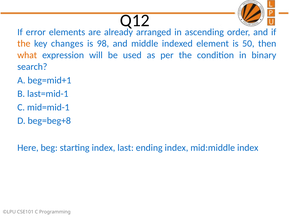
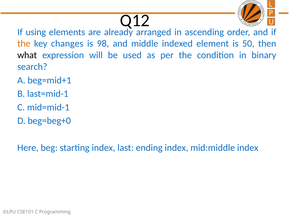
error: error -> using (36, 32)
what colour: orange -> black (27, 55)
beg=beg+8: beg=beg+8 -> beg=beg+0 (49, 121)
